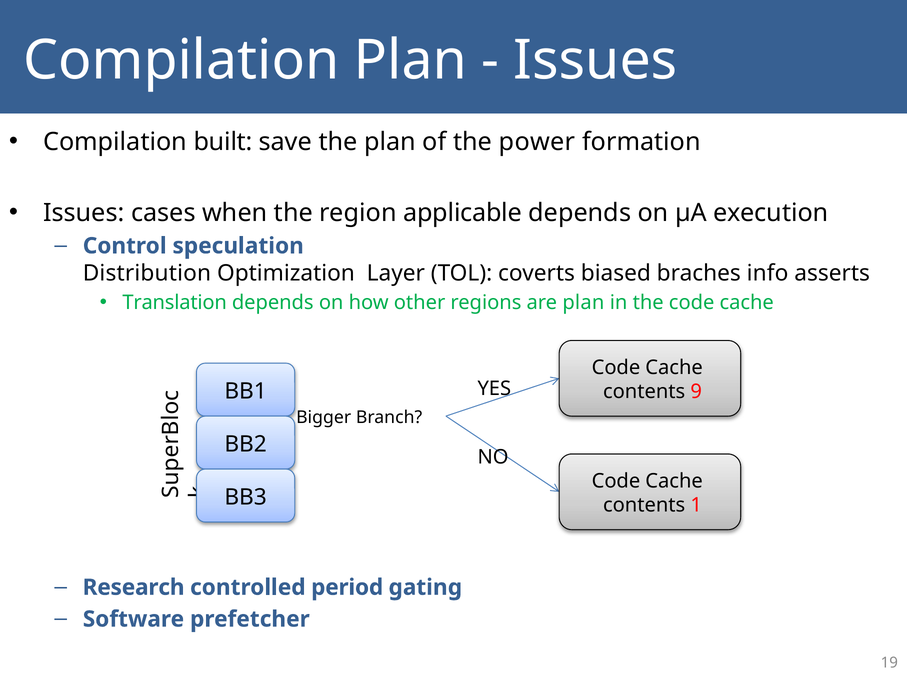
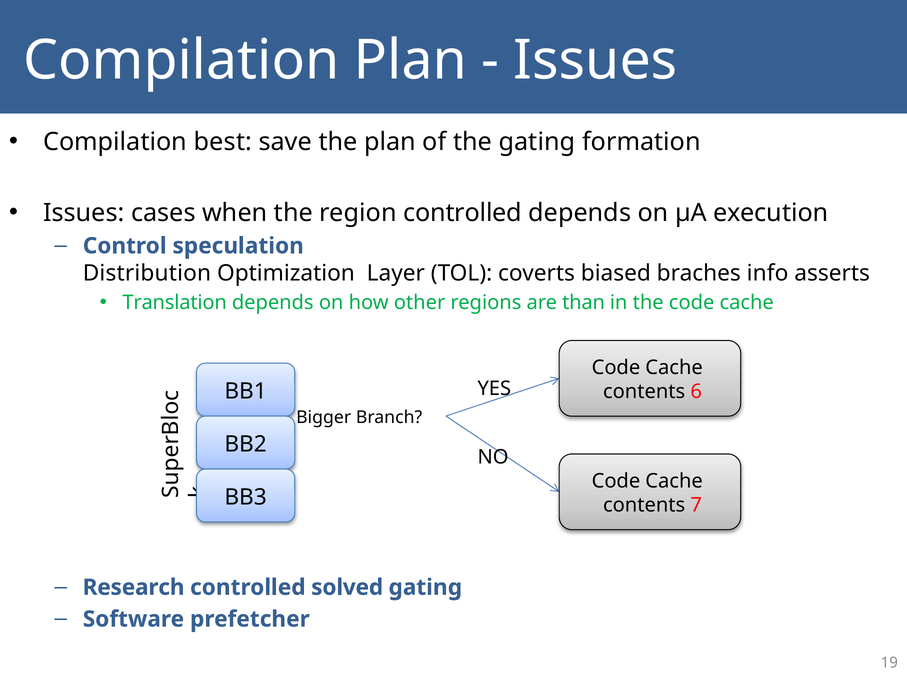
built: built -> best (223, 142)
the power: power -> gating (537, 142)
region applicable: applicable -> controlled (463, 213)
are plan: plan -> than (584, 302)
9: 9 -> 6 (696, 391)
1: 1 -> 7 (696, 505)
period: period -> solved (347, 587)
